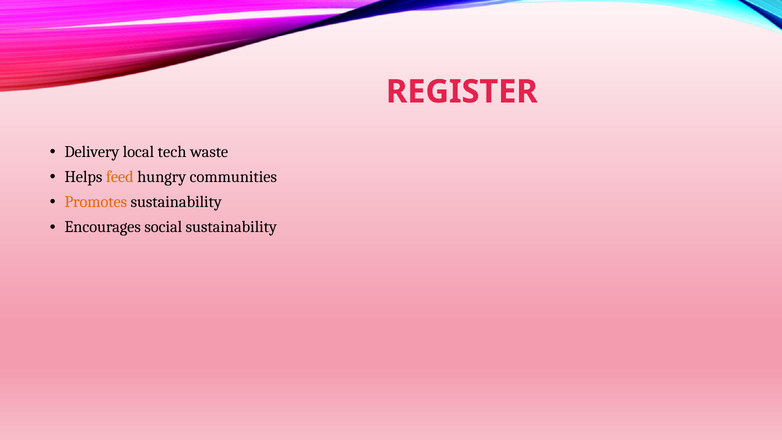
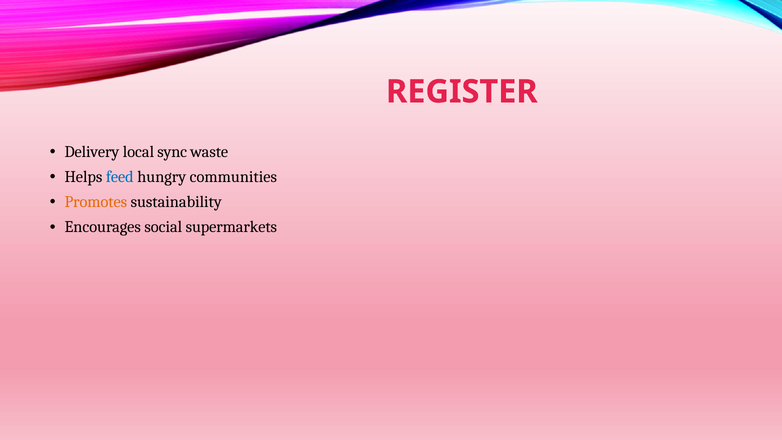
tech: tech -> sync (172, 152)
feed colour: orange -> blue (120, 177)
social sustainability: sustainability -> supermarkets (231, 227)
